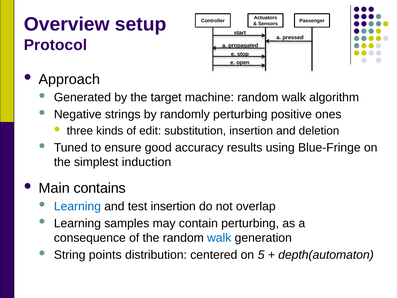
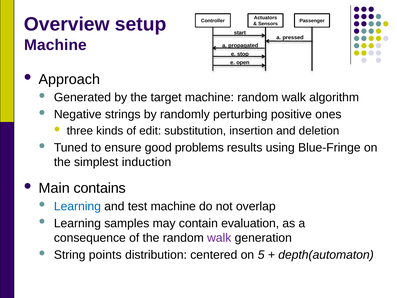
Protocol: Protocol -> Machine (55, 45)
accuracy: accuracy -> problems (199, 147)
test insertion: insertion -> machine (173, 206)
contain perturbing: perturbing -> evaluation (250, 223)
walk colour: blue -> purple (219, 238)
